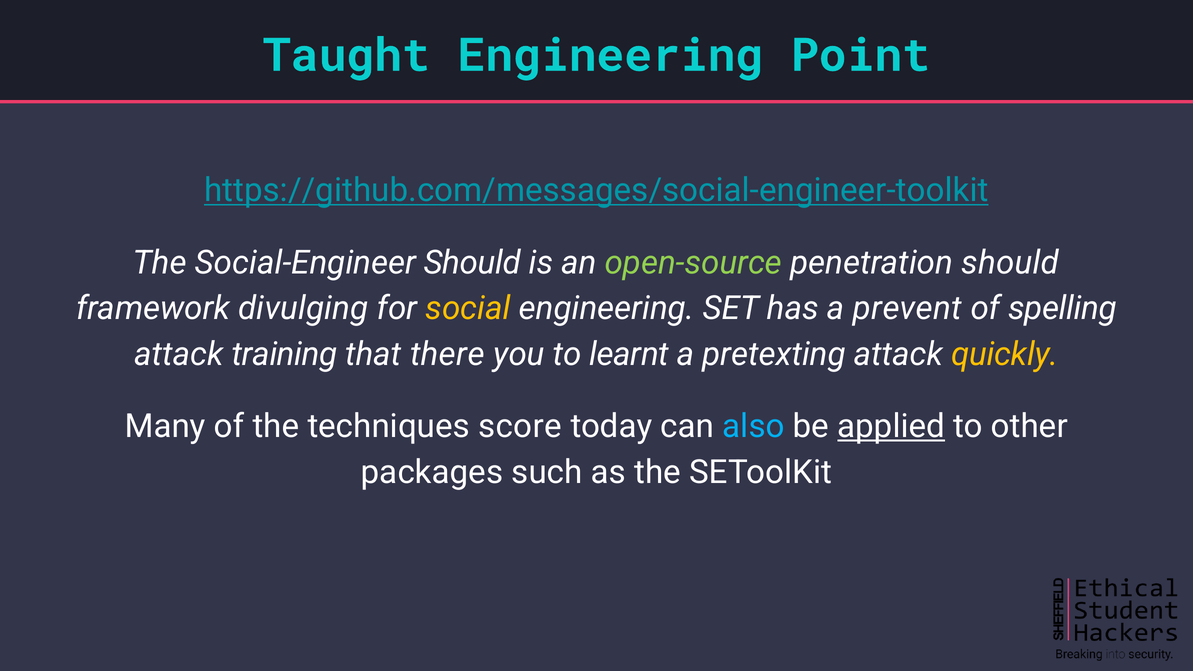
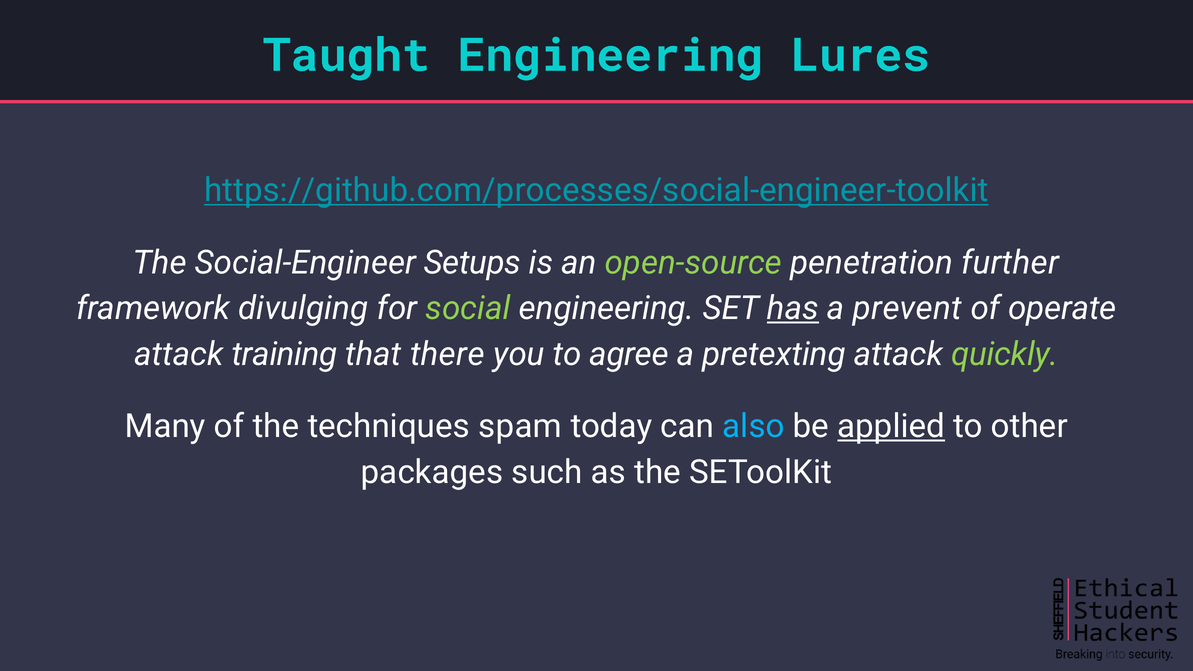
Point: Point -> Lures (860, 56)
https://github.com/messages/social-engineer-toolkit: https://github.com/messages/social-engineer-toolkit -> https://github.com/processes/social-engineer-toolkit (596, 190)
Social-Engineer Should: Should -> Setups (472, 263)
penetration should: should -> further (1010, 263)
social colour: yellow -> light green (468, 308)
has underline: none -> present (793, 308)
spelling: spelling -> operate (1062, 308)
learnt: learnt -> agree (629, 354)
quickly colour: yellow -> light green (1005, 354)
score: score -> spam (520, 426)
